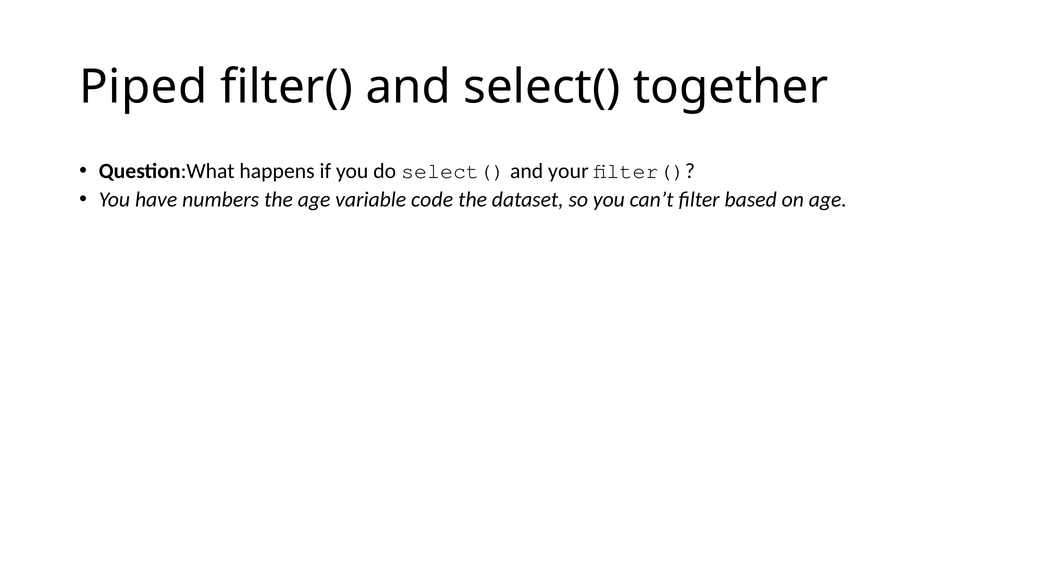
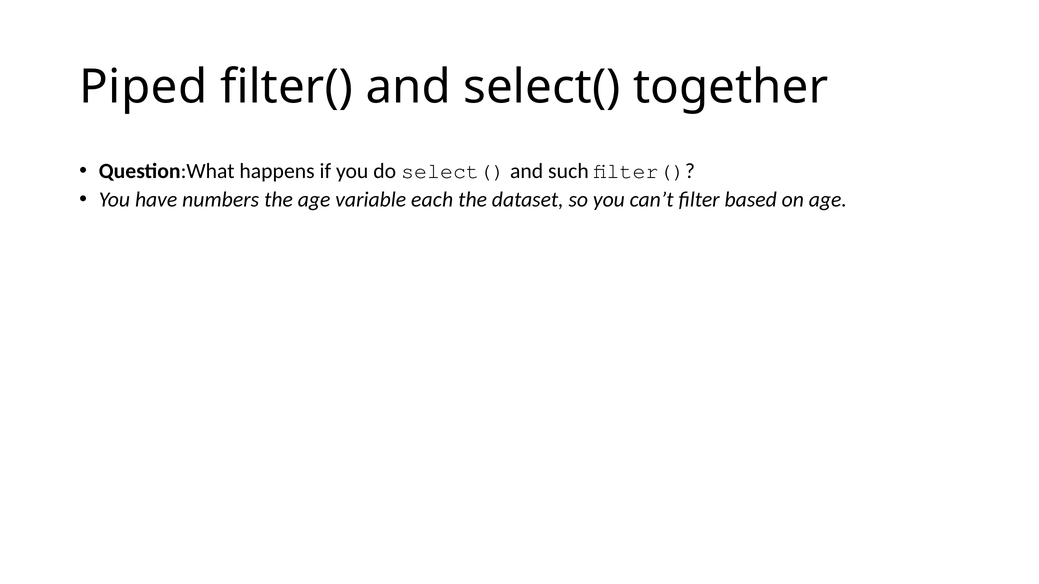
your: your -> such (568, 171)
code: code -> each (432, 200)
